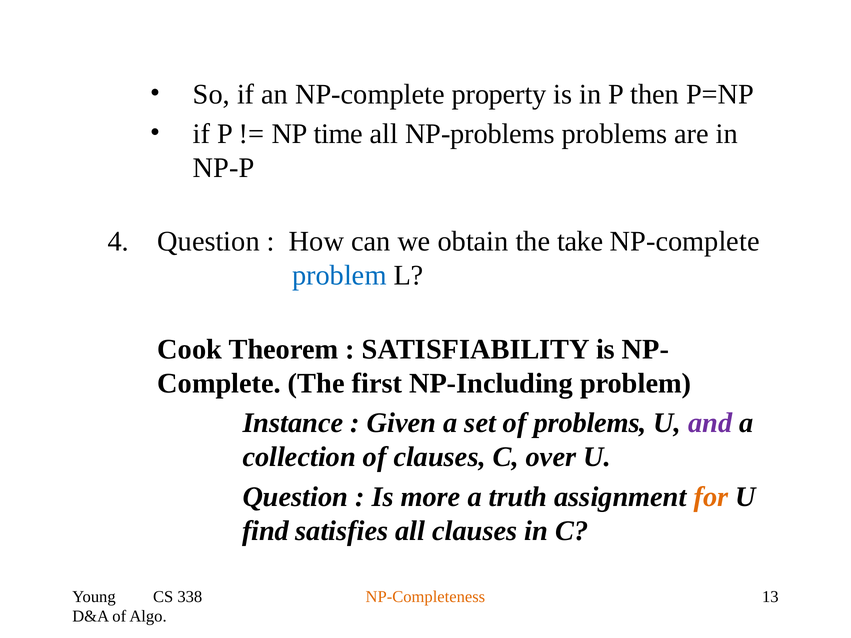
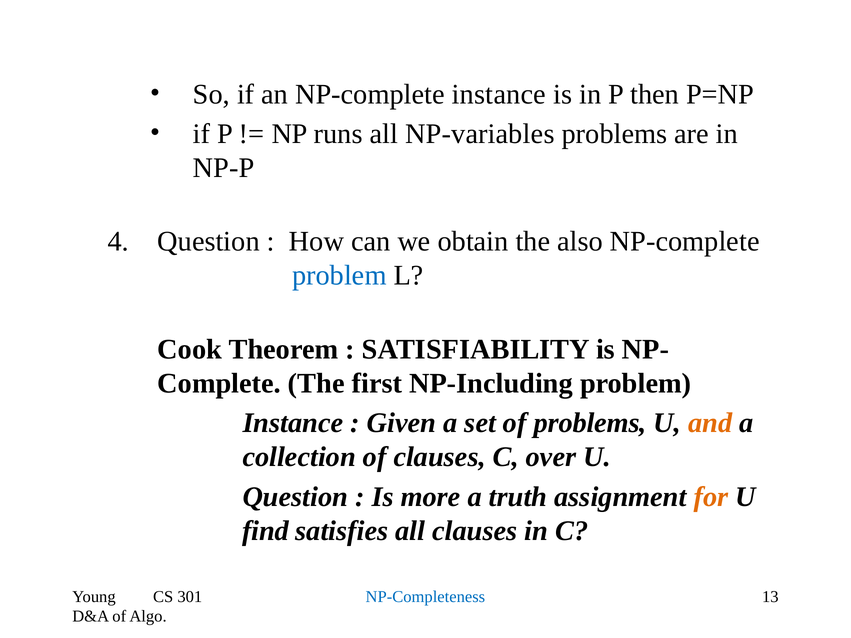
NP-complete property: property -> instance (499, 94)
time: time -> runs (338, 134)
NP-problems: NP-problems -> NP-variables (480, 134)
take: take -> also (580, 242)
and colour: purple -> orange (710, 423)
338: 338 -> 301 (190, 597)
NP-Completeness colour: orange -> blue (425, 597)
